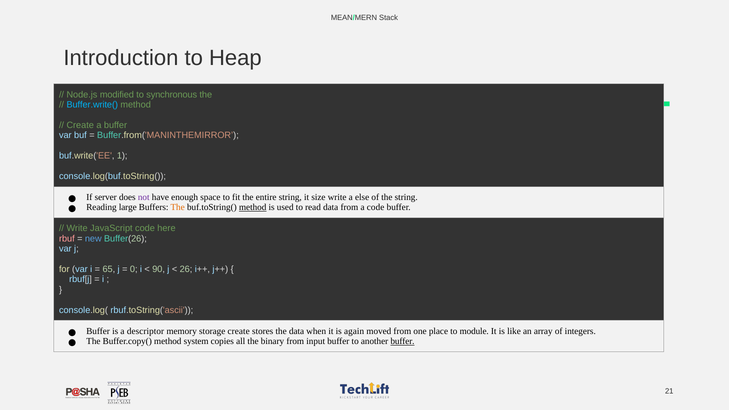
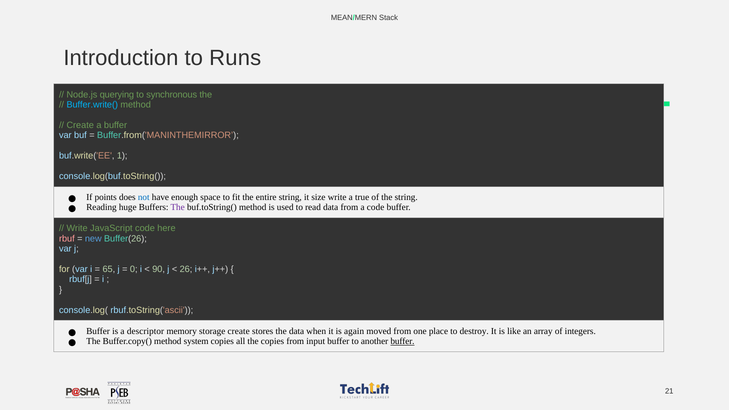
Heap: Heap -> Runs (235, 58)
modified: modified -> querying (117, 95)
server: server -> points (106, 197)
not colour: purple -> blue (144, 197)
else: else -> true (362, 197)
large: large -> huge (128, 207)
The colour: orange -> purple (178, 207)
method underline: present -> none (253, 207)
module: module -> destroy (474, 331)
the binary: binary -> copies (272, 341)
